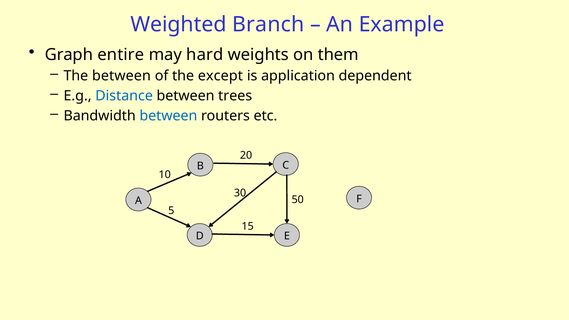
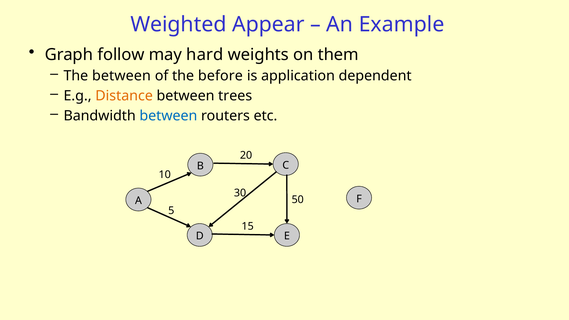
Branch: Branch -> Appear (268, 24)
entire: entire -> follow (121, 55)
except: except -> before (220, 76)
Distance colour: blue -> orange (124, 96)
